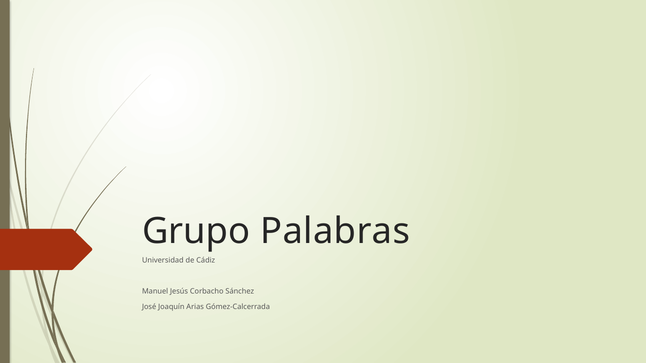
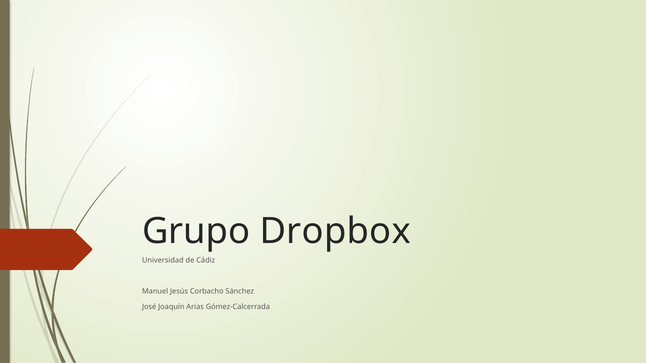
Palabras: Palabras -> Dropbox (335, 231)
